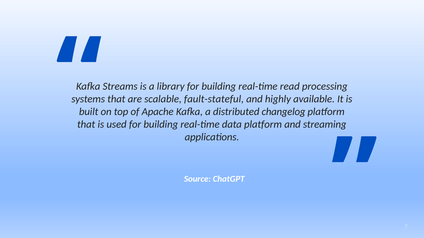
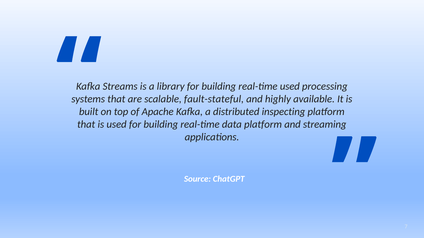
real-time read: read -> used (290, 86)
changelog: changelog -> inspecting (283, 112)
